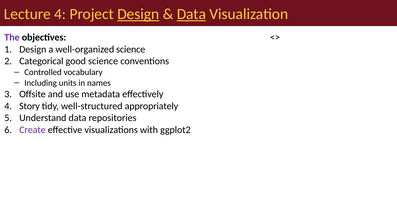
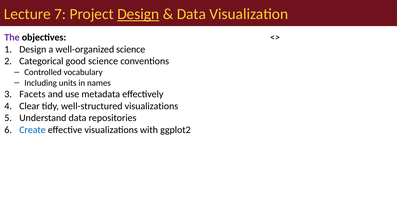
Lecture 4: 4 -> 7 (60, 14)
Data underline: present -> none (191, 14)
Offsite: Offsite -> Facets (32, 94)
Story: Story -> Clear (29, 106)
well-structured appropriately: appropriately -> visualizations (151, 106)
Create colour: purple -> blue (32, 130)
